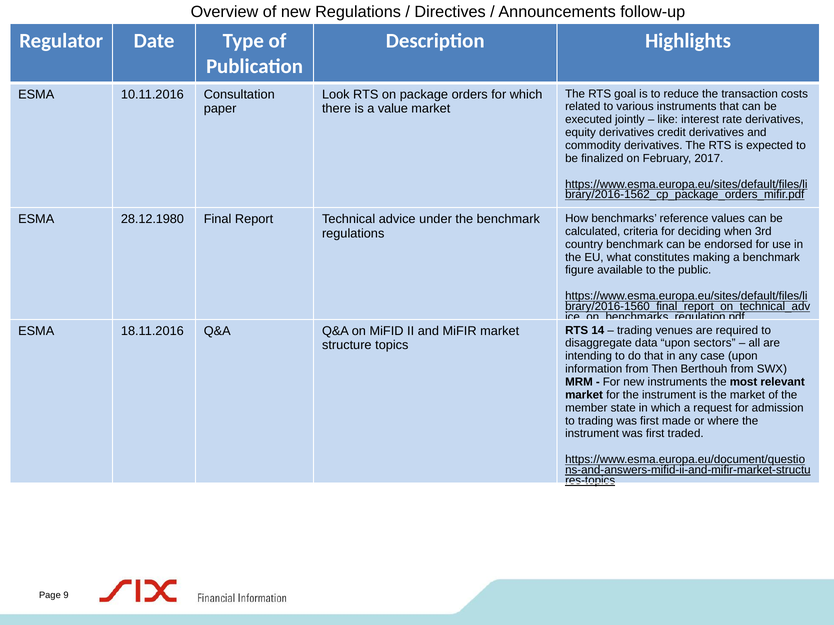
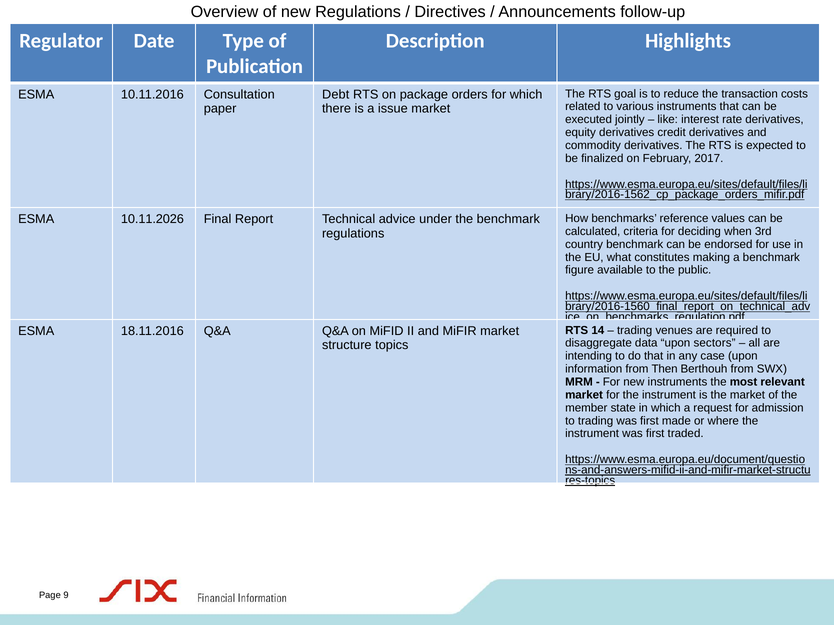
Look: Look -> Debt (336, 95)
value: value -> issue (393, 109)
28.12.1980: 28.12.1980 -> 10.11.2026 (152, 219)
